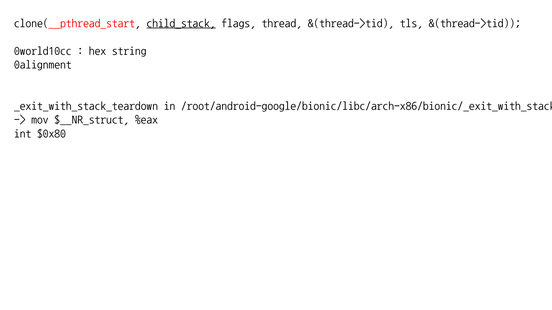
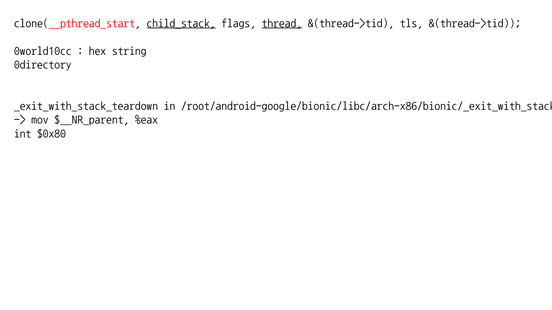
thread underline: none -> present (282, 23)
0alignment: 0alignment -> 0directory (43, 65)
$__NR_struct: $__NR_struct -> $__NR_parent (92, 120)
